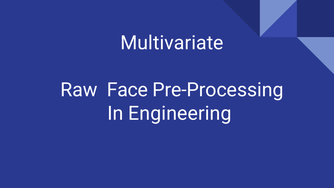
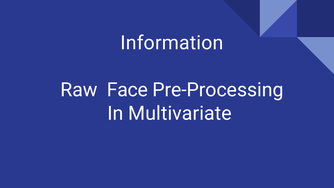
Multivariate: Multivariate -> Information (172, 43)
Engineering: Engineering -> Multivariate (180, 113)
